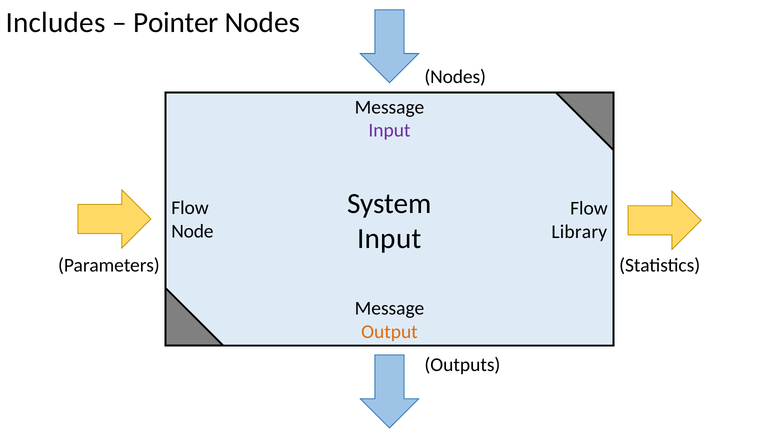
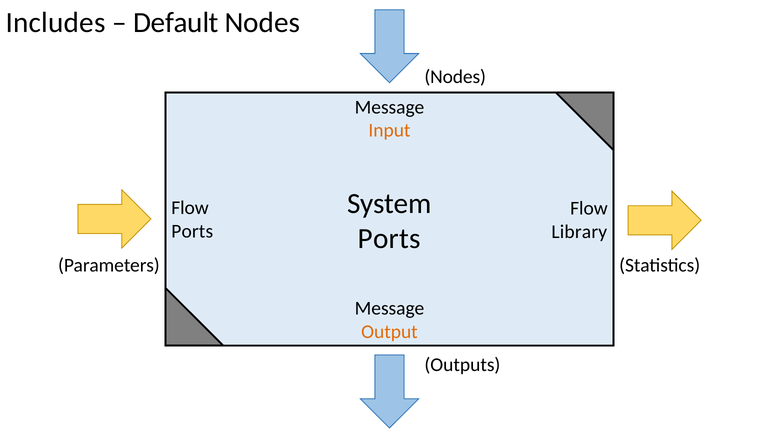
Pointer: Pointer -> Default (176, 22)
Input colour: purple -> orange (389, 131)
Node: Node -> Ports (192, 231)
Input: Input -> Ports (389, 239)
